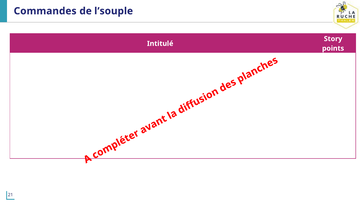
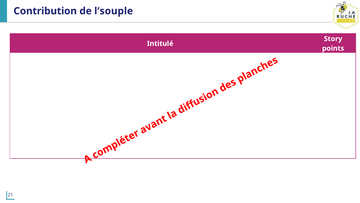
Commandes: Commandes -> Contribution (45, 11)
